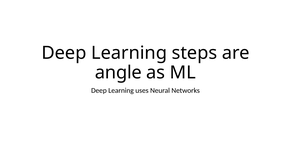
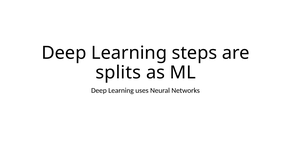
angle: angle -> splits (118, 73)
